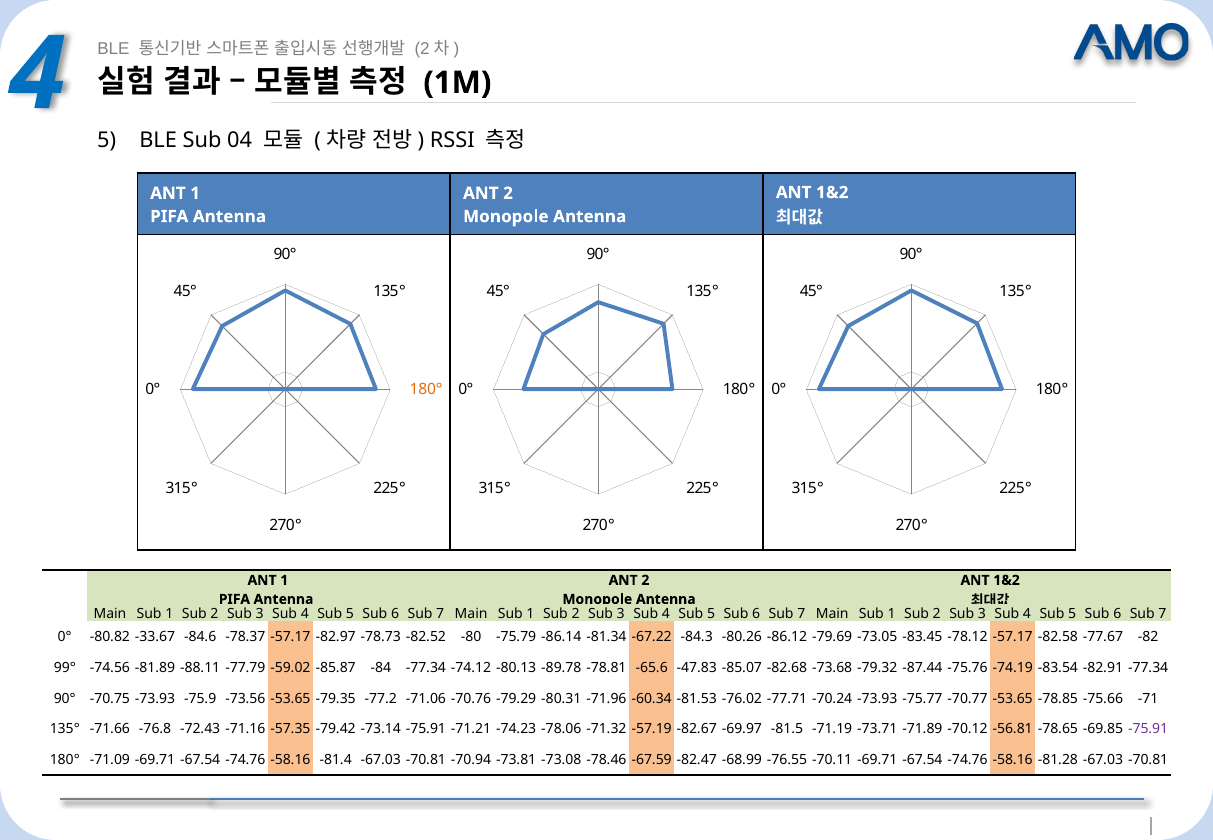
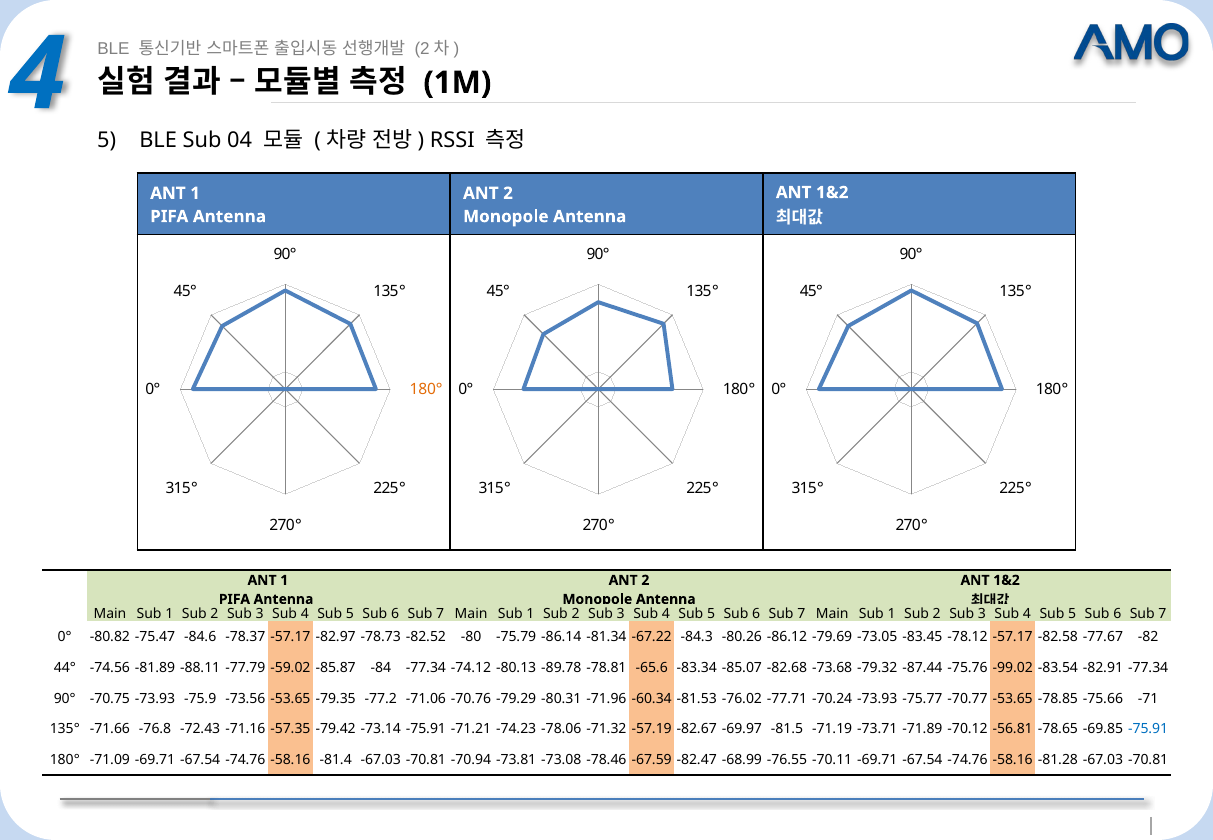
-33.67: -33.67 -> -75.47 (155, 637)
99°: 99° -> 44° (65, 667)
-47.83: -47.83 -> -83.34 (697, 667)
-74.19: -74.19 -> -99.02 (1013, 667)
-75.91 colour: purple -> blue (1148, 729)
